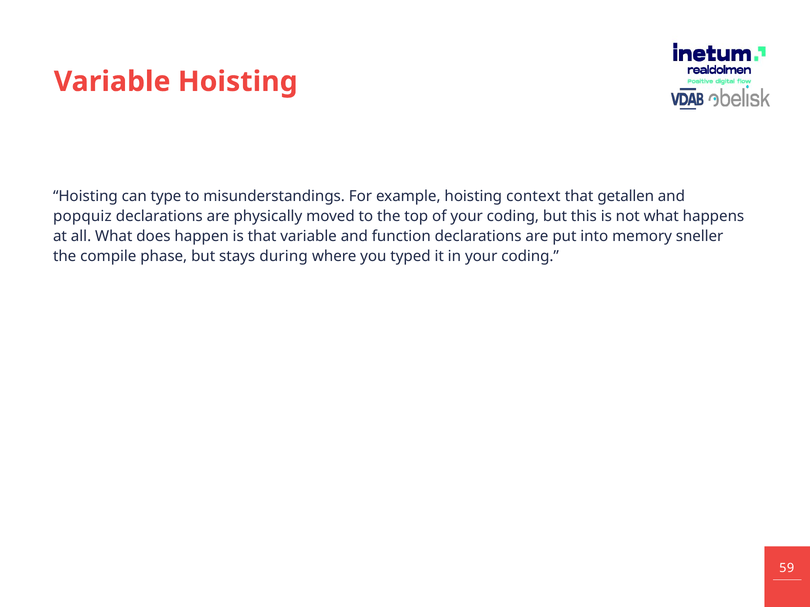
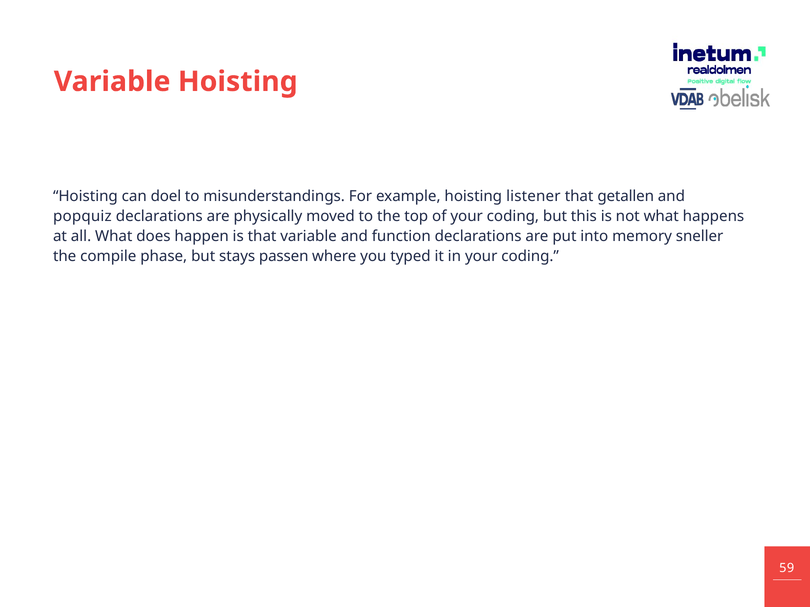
type: type -> doel (166, 196)
context: context -> listener (533, 196)
during: during -> passen (284, 256)
